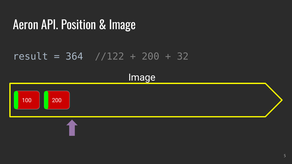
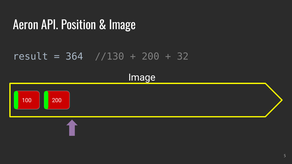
//122: //122 -> //130 (110, 56)
